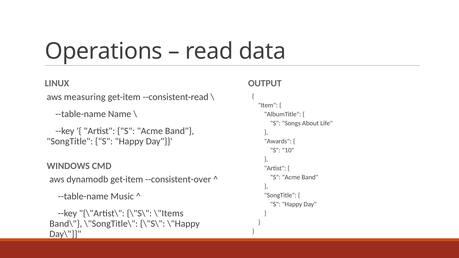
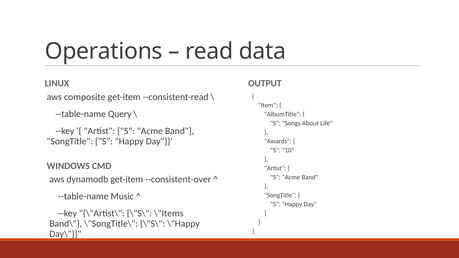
measuring: measuring -> composite (85, 97)
Name: Name -> Query (120, 114)
